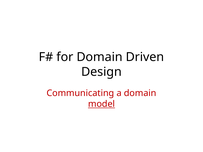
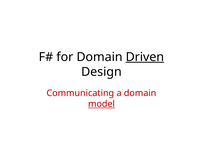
Driven underline: none -> present (145, 57)
